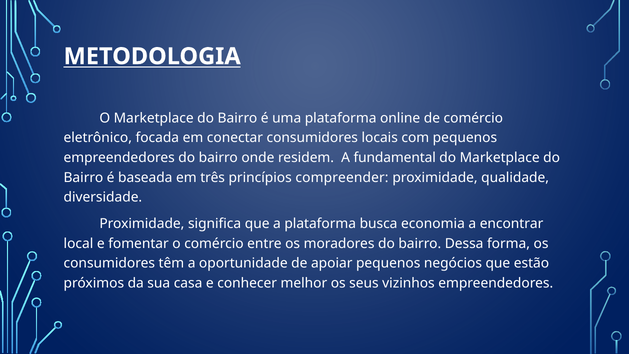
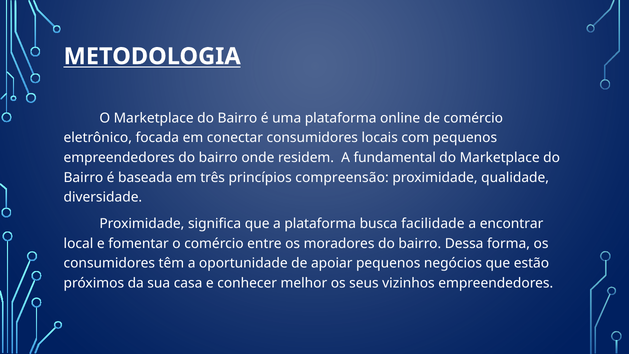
compreender: compreender -> compreensão (342, 177)
economia: economia -> facilidade (433, 224)
